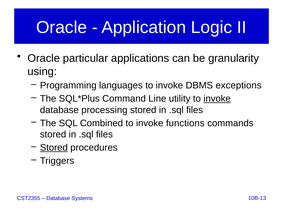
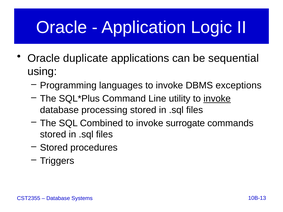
particular: particular -> duplicate (86, 58)
granularity: granularity -> sequential (234, 58)
functions: functions -> surrogate (185, 123)
Stored underline: present -> none (54, 148)
